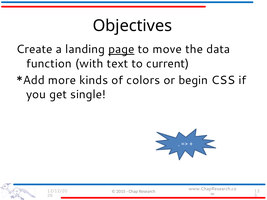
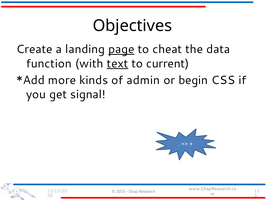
move: move -> cheat (167, 49)
text underline: none -> present (117, 64)
colors: colors -> admin (143, 80)
single: single -> signal (88, 94)
